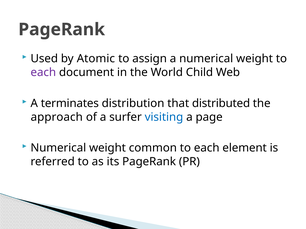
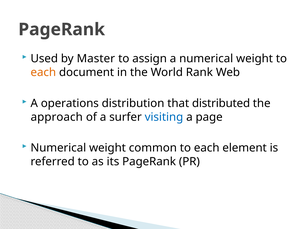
Atomic: Atomic -> Master (96, 59)
each colour: purple -> orange (43, 73)
Child: Child -> Rank (199, 73)
terminates: terminates -> operations (70, 104)
